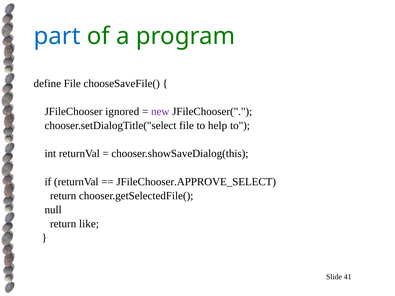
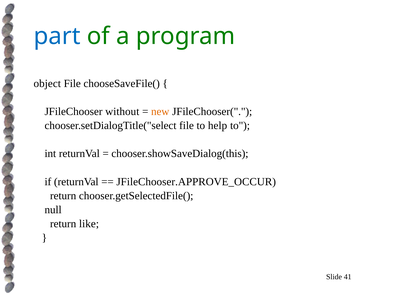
define: define -> object (47, 84)
ignored: ignored -> without (122, 112)
new colour: purple -> orange (160, 112)
JFileChooser.APPROVE_SELECT: JFileChooser.APPROVE_SELECT -> JFileChooser.APPROVE_OCCUR (196, 182)
